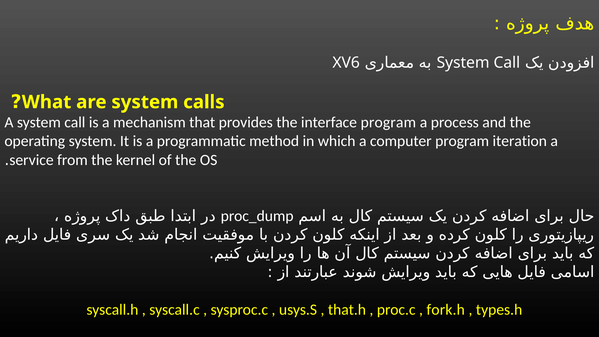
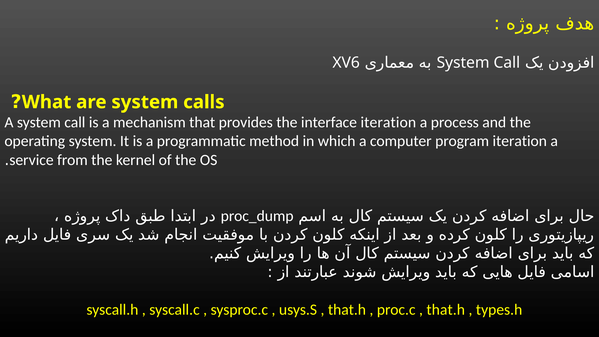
interface program: program -> iteration (388, 122)
fork.h: fork.h -> that.h (446, 310)
